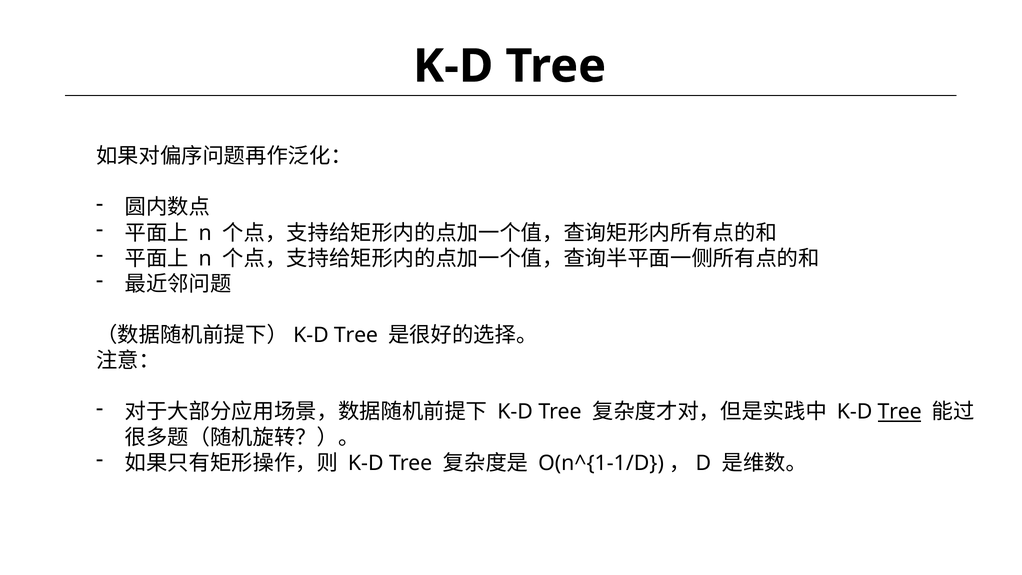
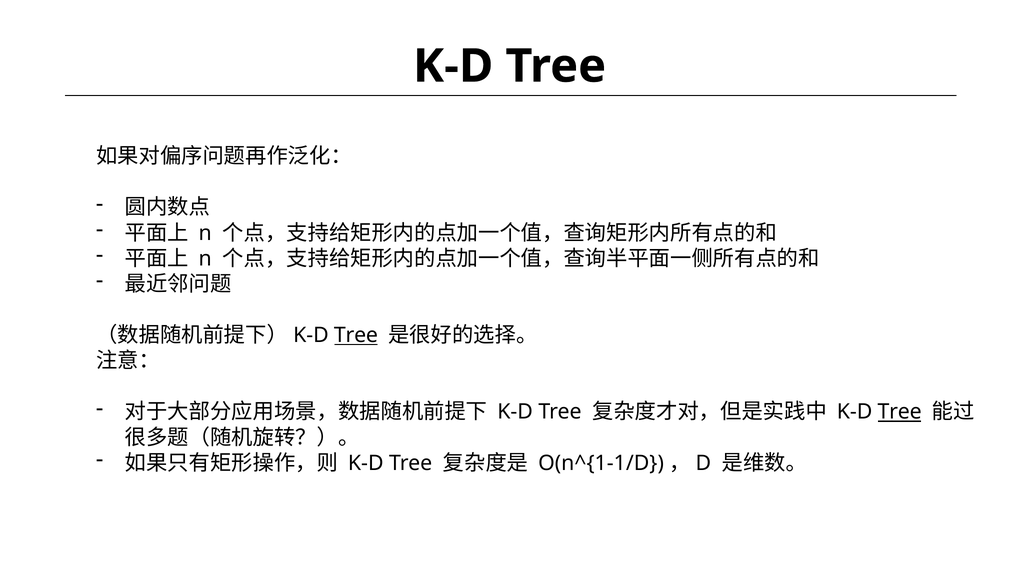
Tree underline: none -> present (356, 335)
